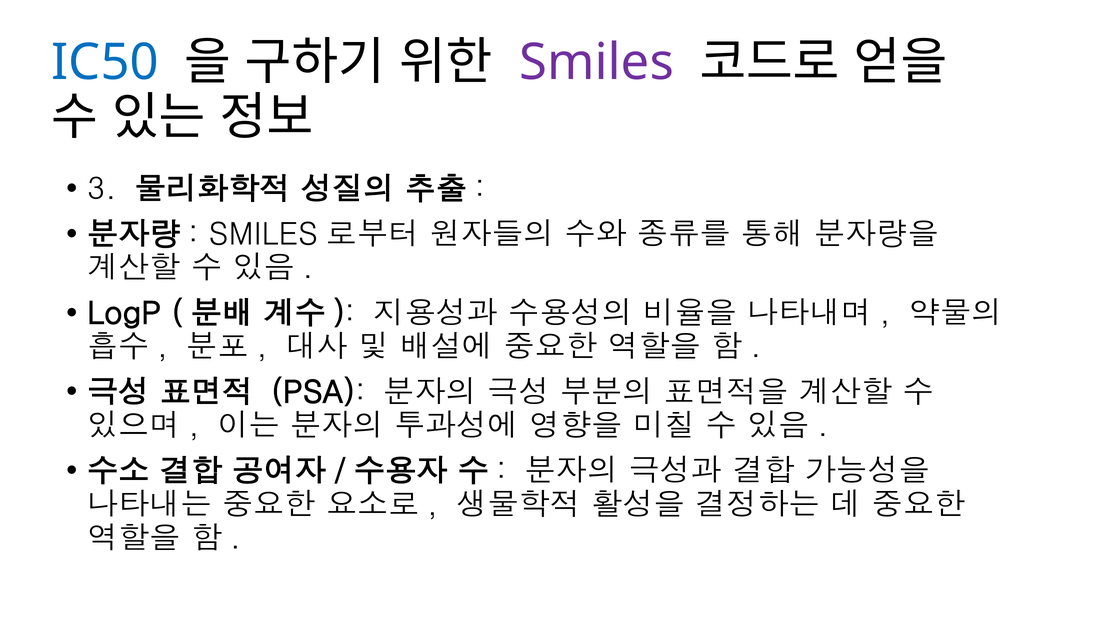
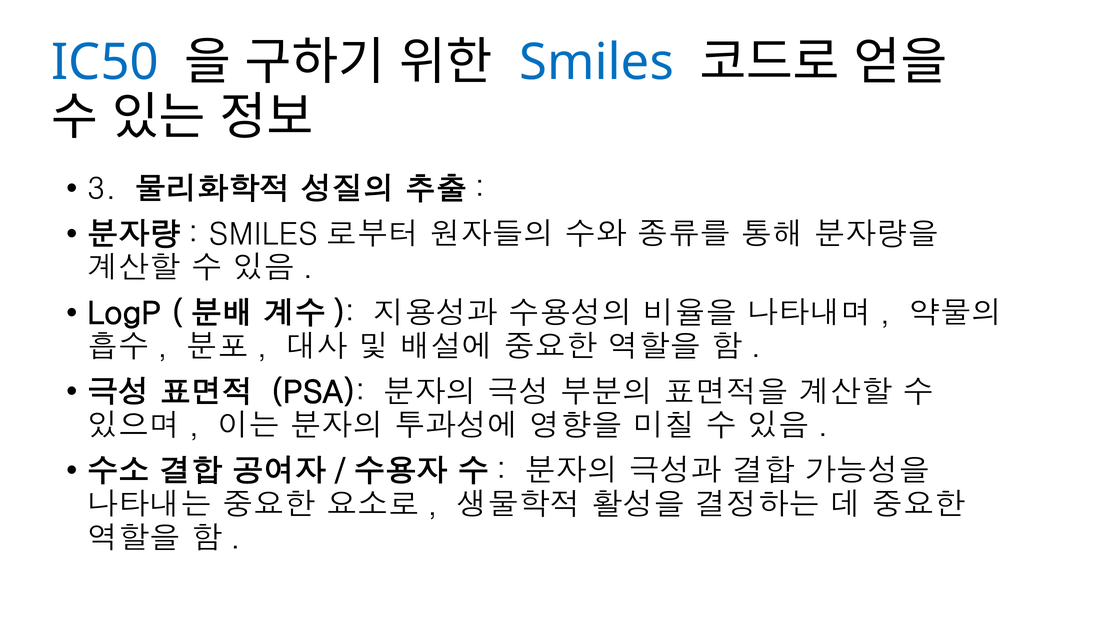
Smiles colour: purple -> blue (597, 63)
